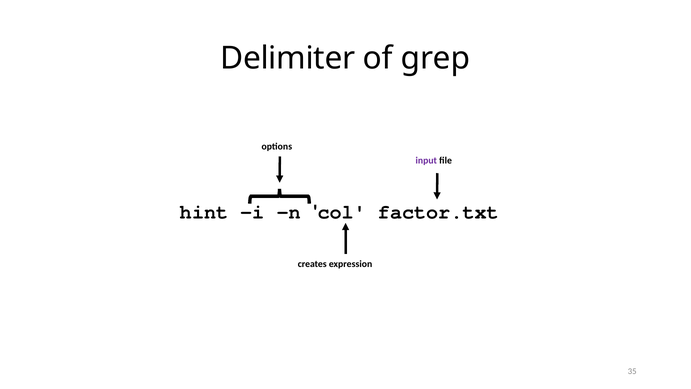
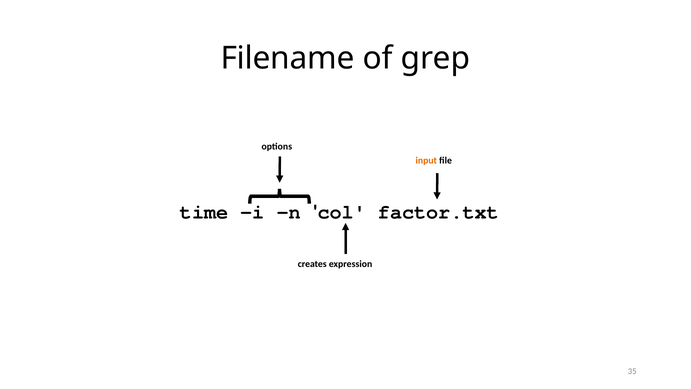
Delimiter: Delimiter -> Filename (288, 58)
input colour: purple -> orange (426, 160)
hint: hint -> time (204, 212)
